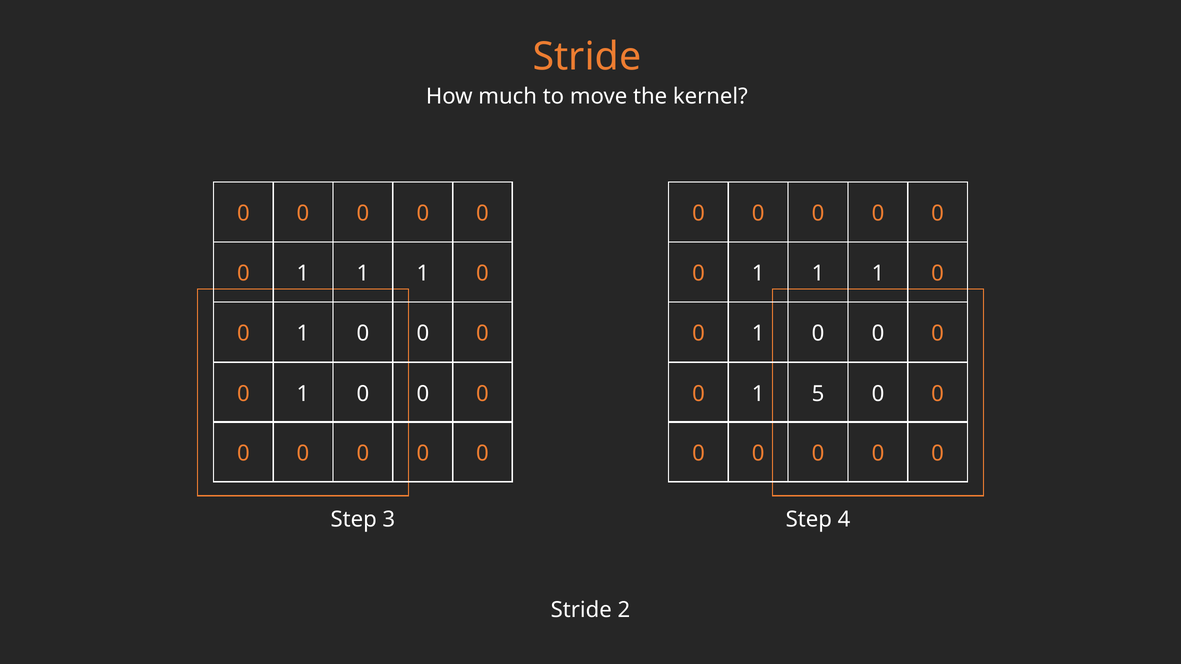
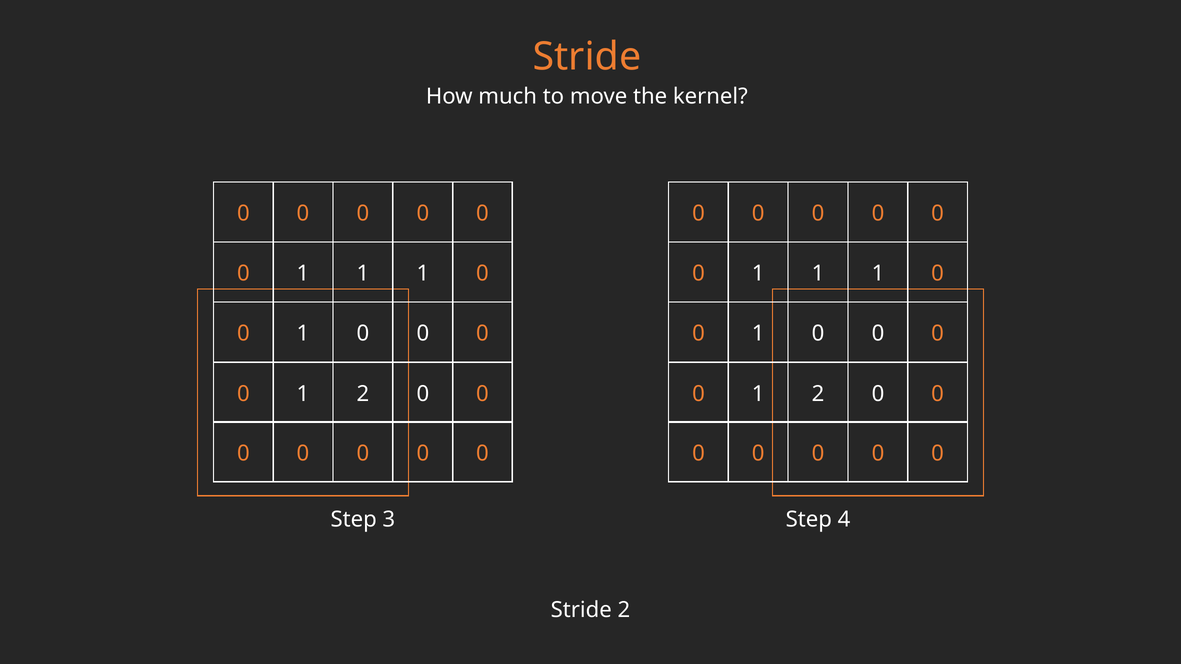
0: 0 -> 2 (363, 394)
5: 5 -> 2 (818, 394)
